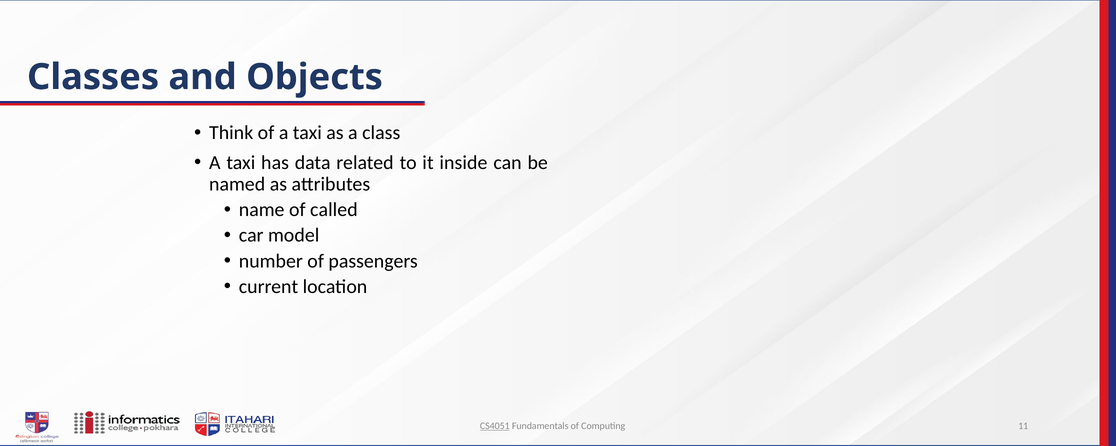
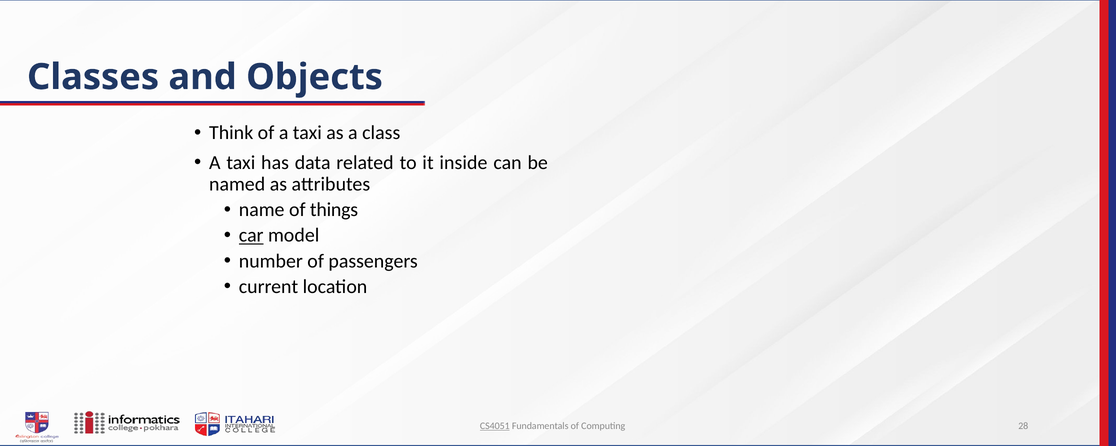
called: called -> things (334, 210)
car underline: none -> present (251, 236)
11: 11 -> 28 (1023, 426)
